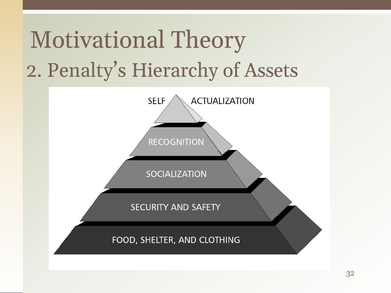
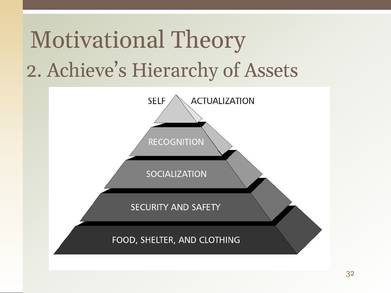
Penalty’s: Penalty’s -> Achieve’s (87, 71)
